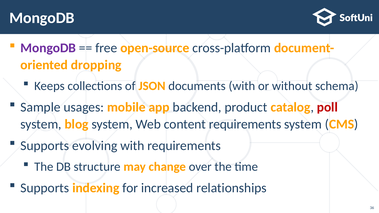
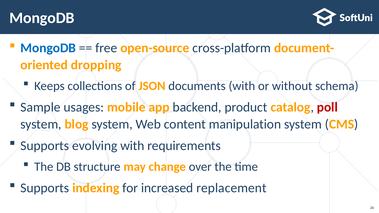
MongoDB colour: purple -> blue (48, 48)
content requirements: requirements -> manipulation (245, 124)
relationships: relationships -> replacement (231, 188)
